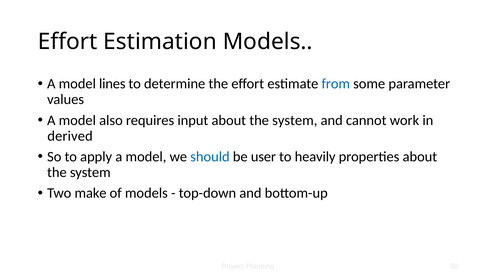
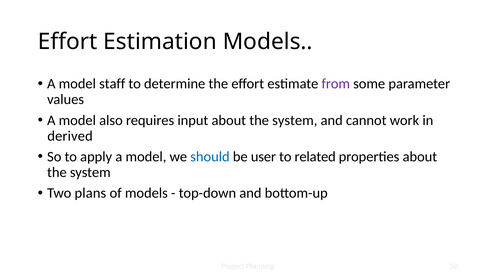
lines: lines -> staff (112, 84)
from colour: blue -> purple (336, 84)
heavily: heavily -> related (315, 157)
make: make -> plans (90, 193)
